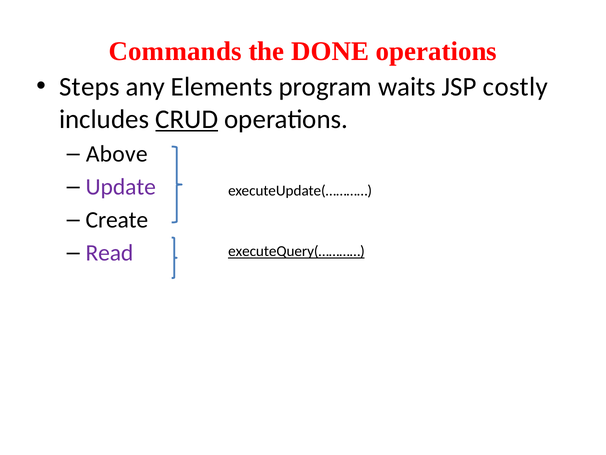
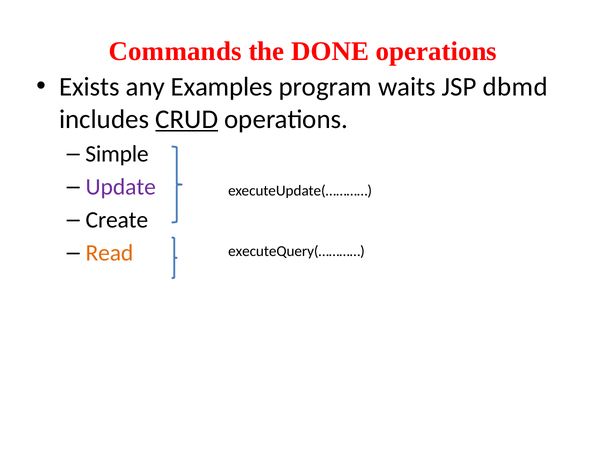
Steps: Steps -> Exists (90, 87)
Elements: Elements -> Examples (222, 87)
costly: costly -> dbmd (515, 87)
Above: Above -> Simple (117, 154)
Read colour: purple -> orange (109, 253)
executeQuery(………… underline: present -> none (296, 251)
